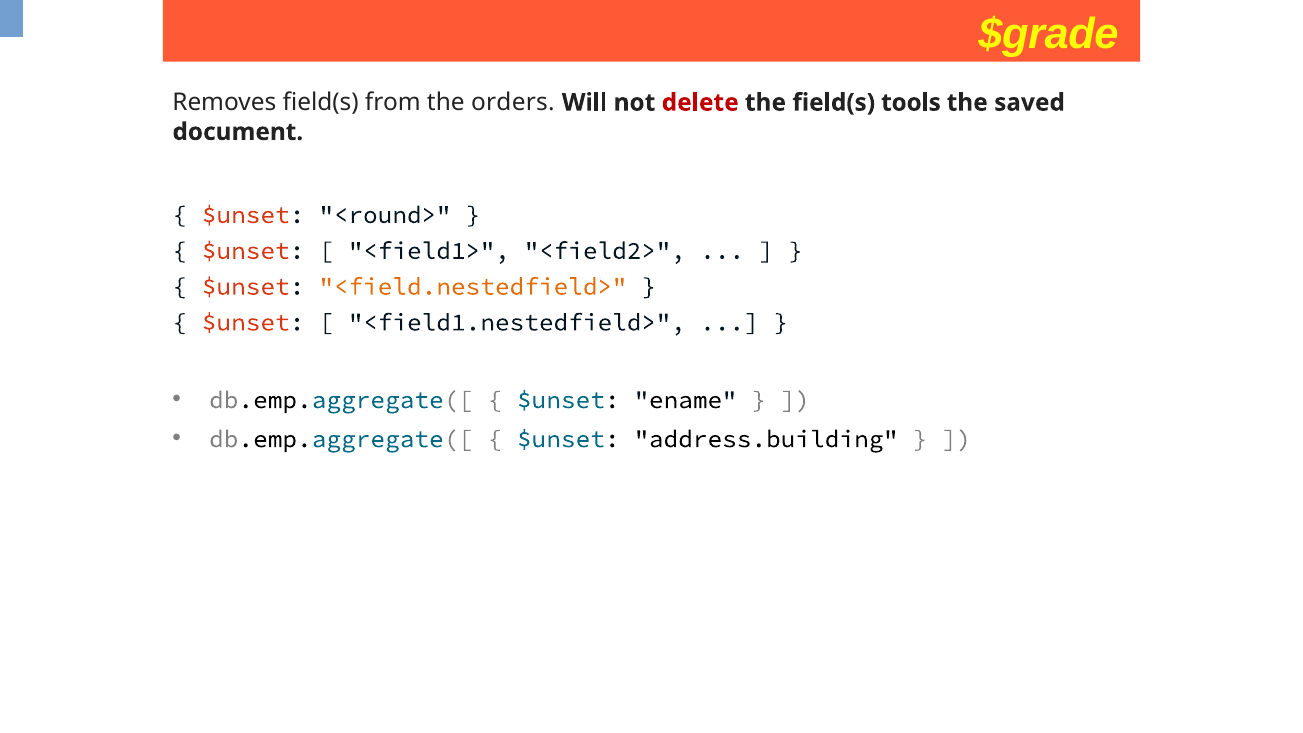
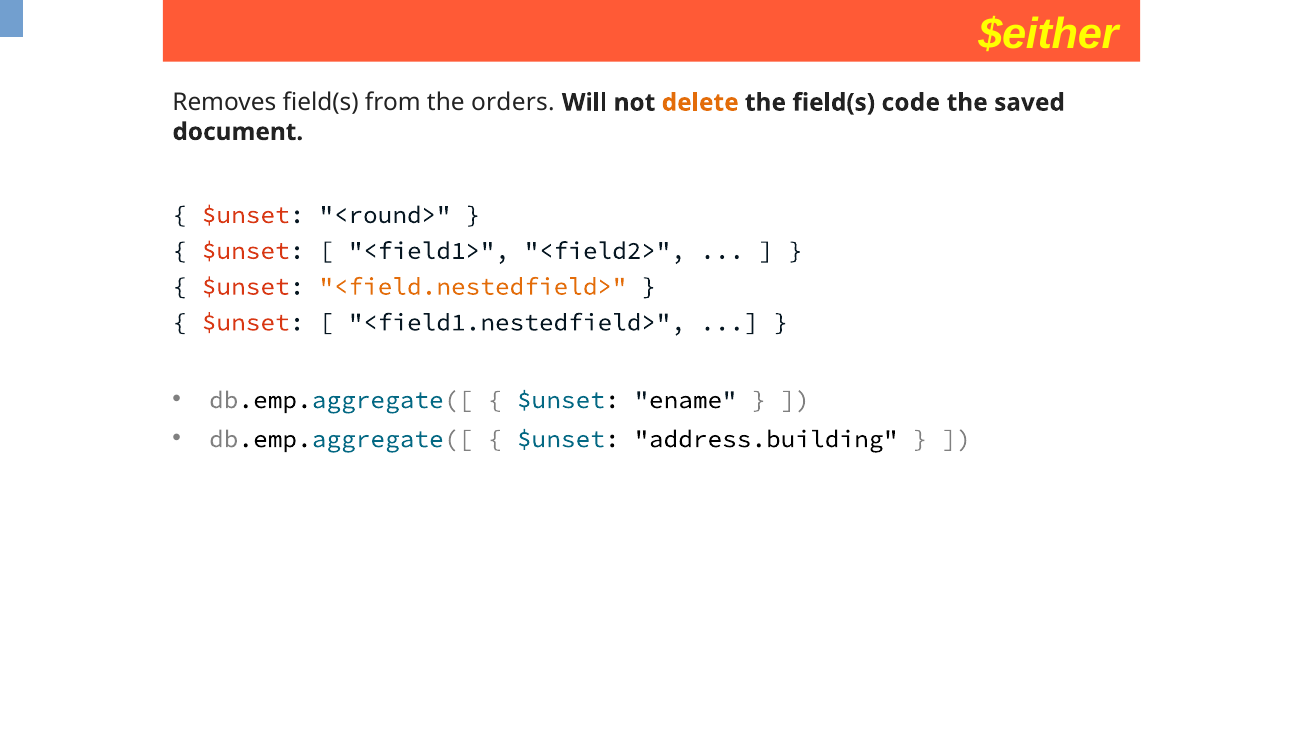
$grade: $grade -> $either (1048, 34)
delete colour: red -> orange (700, 103)
tools: tools -> code (911, 103)
